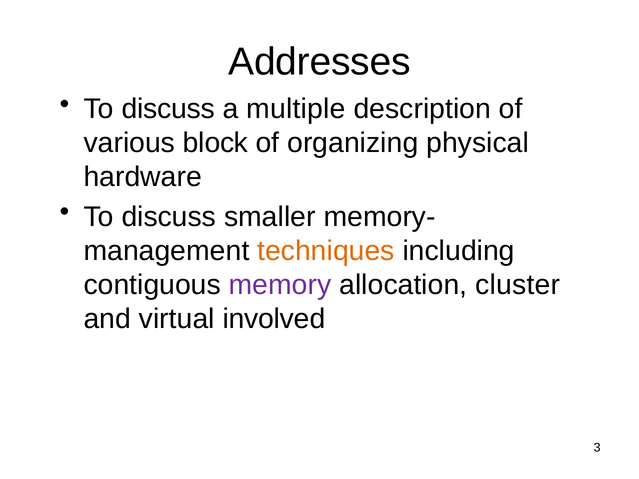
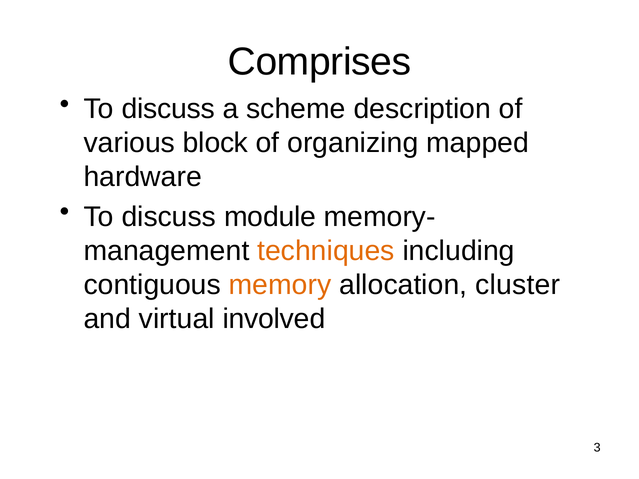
Addresses: Addresses -> Comprises (320, 62)
multiple: multiple -> scheme (296, 109)
physical: physical -> mapped (478, 143)
smaller: smaller -> module (270, 217)
memory colour: purple -> orange (280, 285)
